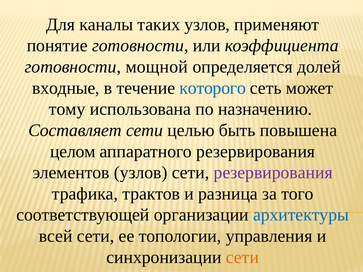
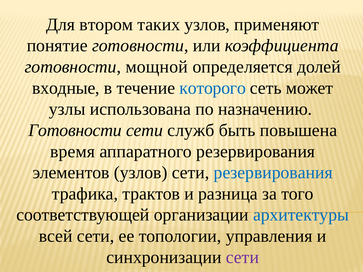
каналы: каналы -> втором (106, 25)
тому: тому -> узлы (67, 109)
Составляет: Составляет -> Готовности (75, 130)
целью: целью -> служб (191, 130)
целом: целом -> время (73, 152)
резервирования colour: purple -> blue (273, 173)
сети colour: orange -> purple (242, 257)
